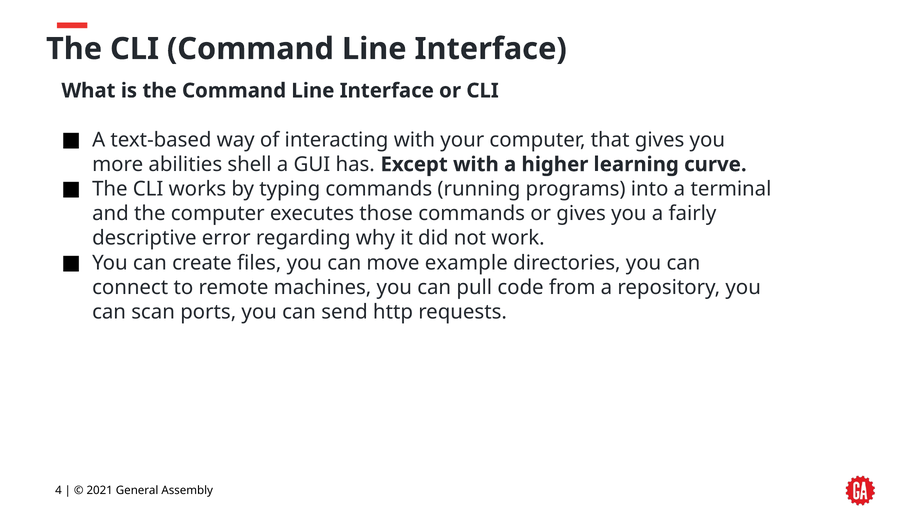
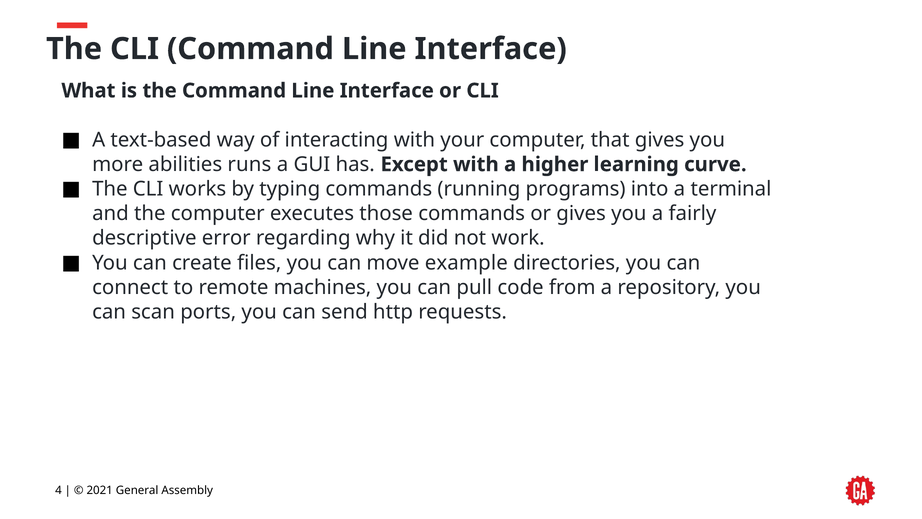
shell: shell -> runs (249, 164)
